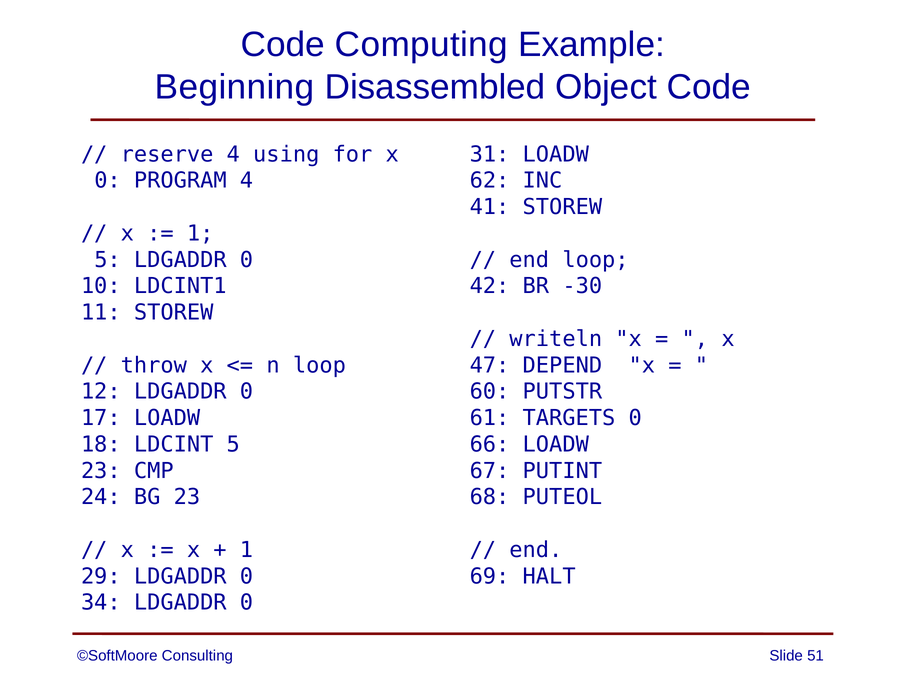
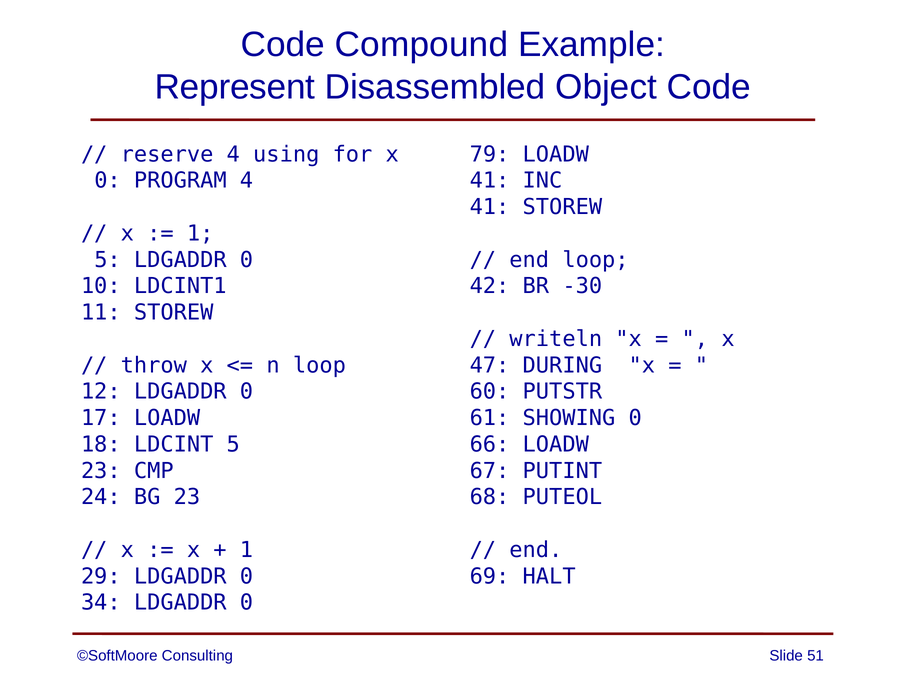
Computing: Computing -> Compound (421, 45)
Beginning: Beginning -> Represent (235, 87)
31: 31 -> 79 (490, 154)
62: 62 -> 41 (490, 181)
DEPEND: DEPEND -> DURING (562, 366)
TARGETS: TARGETS -> SHOWING (569, 418)
